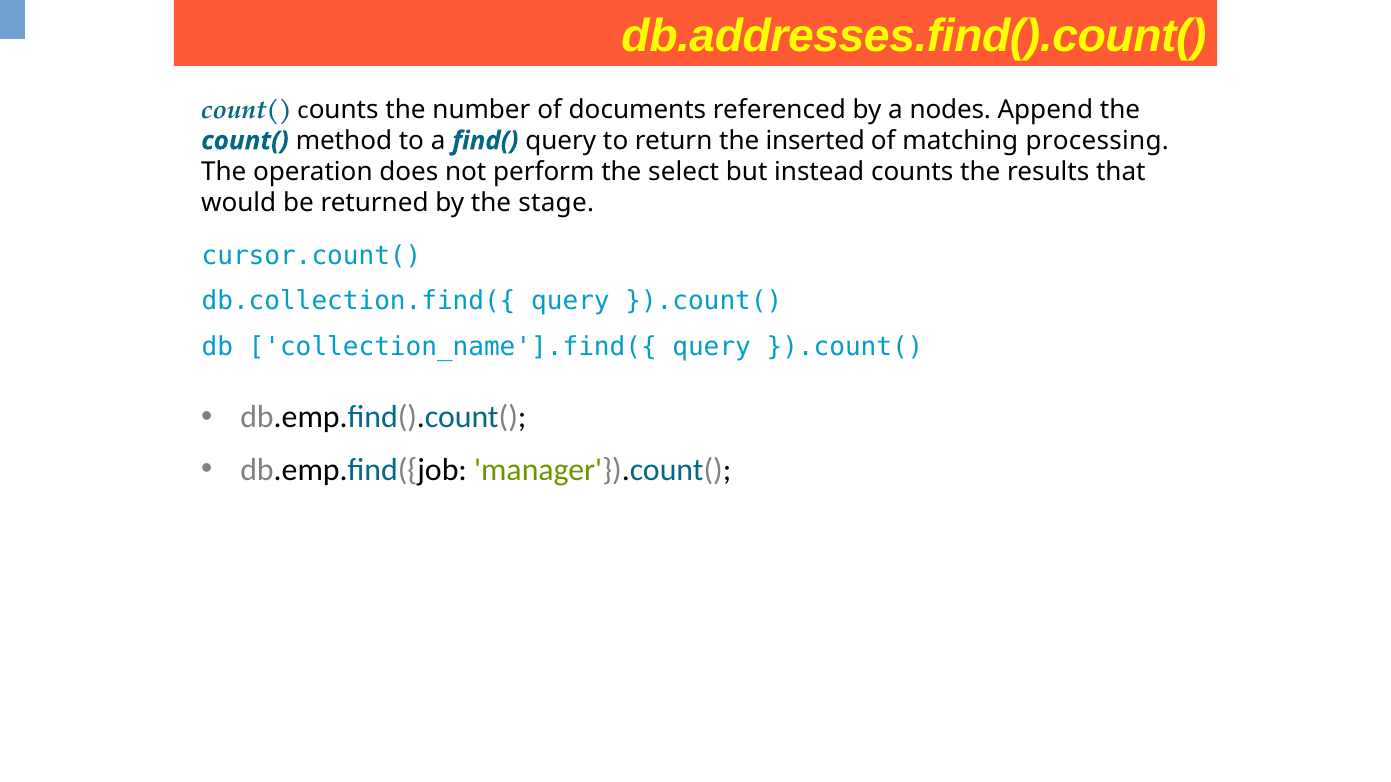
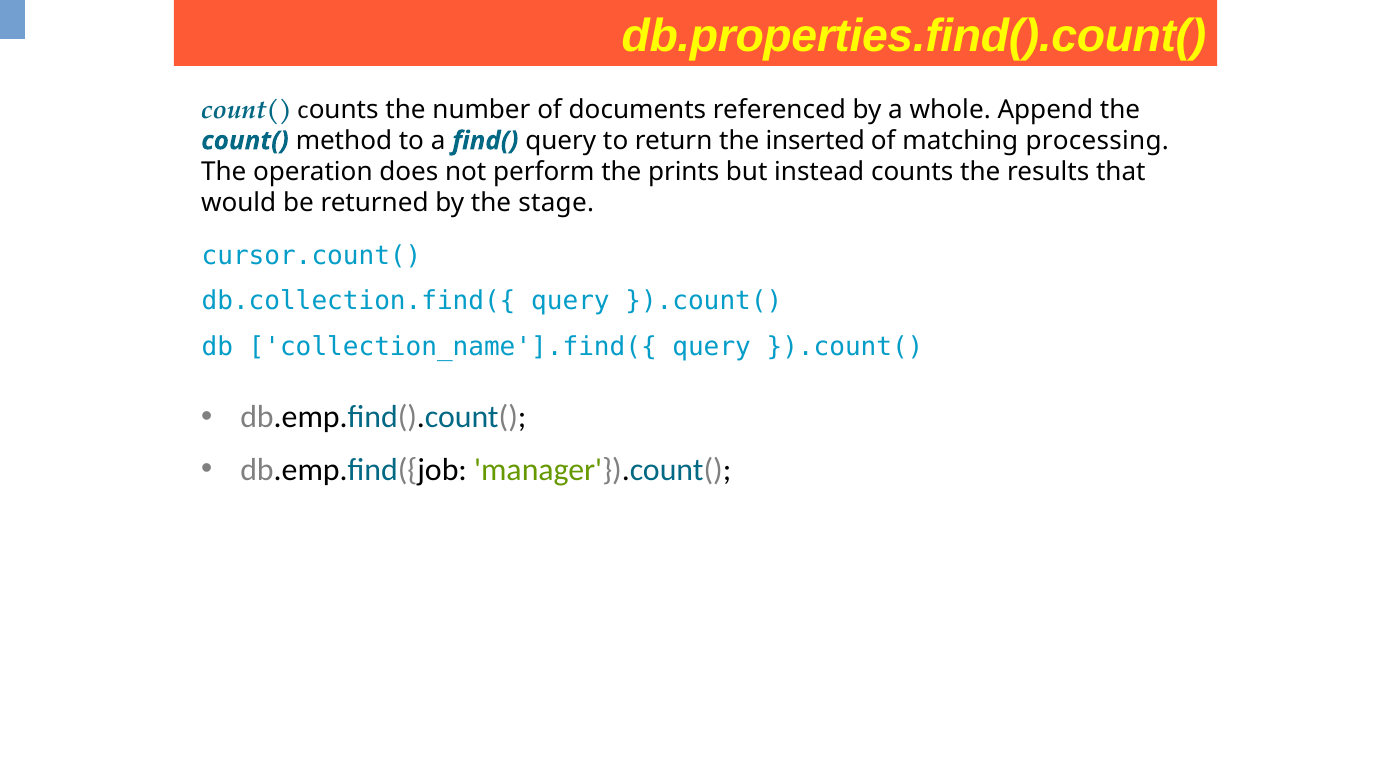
db.addresses.find().count(: db.addresses.find().count( -> db.properties.find().count( (914, 36)
nodes: nodes -> whole (950, 110)
select: select -> prints (684, 172)
